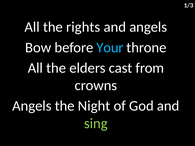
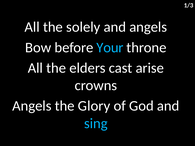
rights: rights -> solely (83, 27)
from: from -> arise (150, 68)
Night: Night -> Glory (94, 106)
sing colour: light green -> light blue (96, 124)
